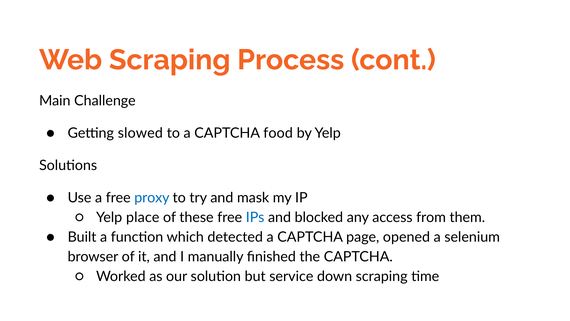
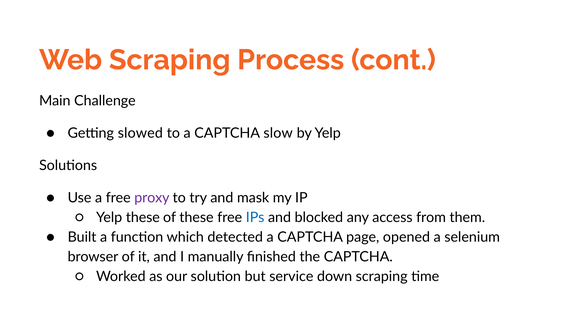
food: food -> slow (278, 133)
proxy colour: blue -> purple (152, 198)
Yelp place: place -> these (143, 217)
